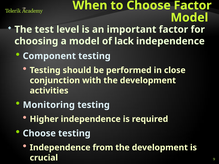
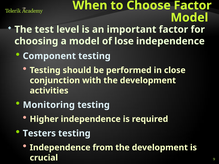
lack: lack -> lose (124, 41)
Choose: Choose -> Testers (39, 134)
